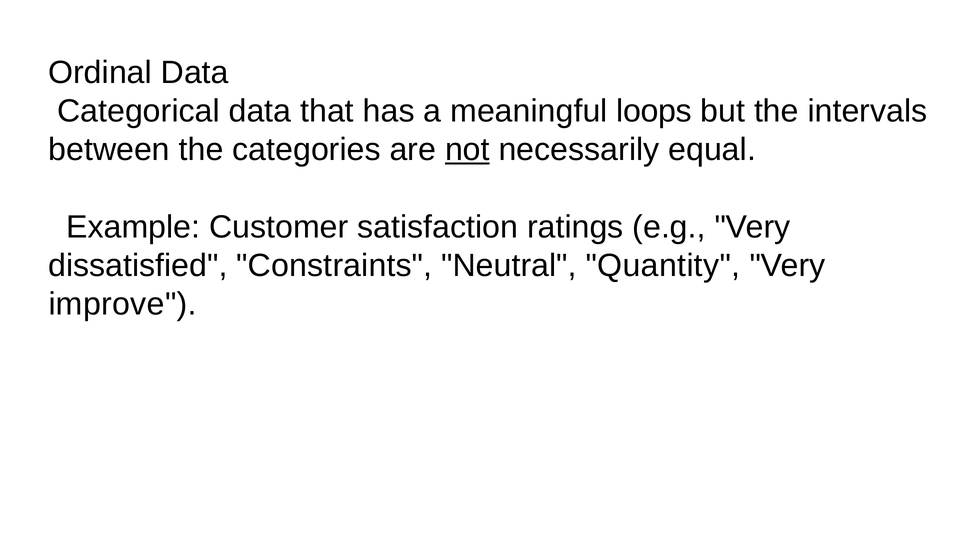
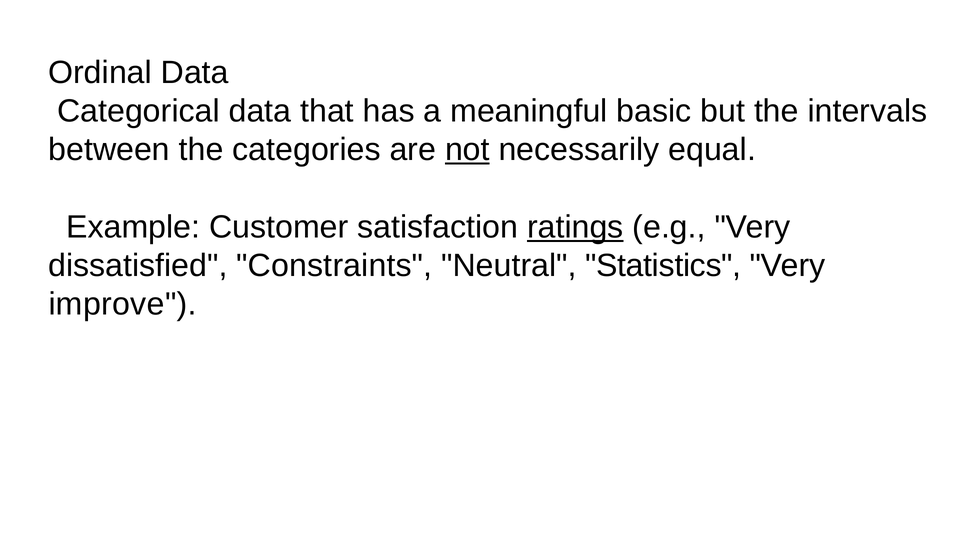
loops: loops -> basic (654, 111)
ratings underline: none -> present (575, 227)
Quantity: Quantity -> Statistics (663, 265)
